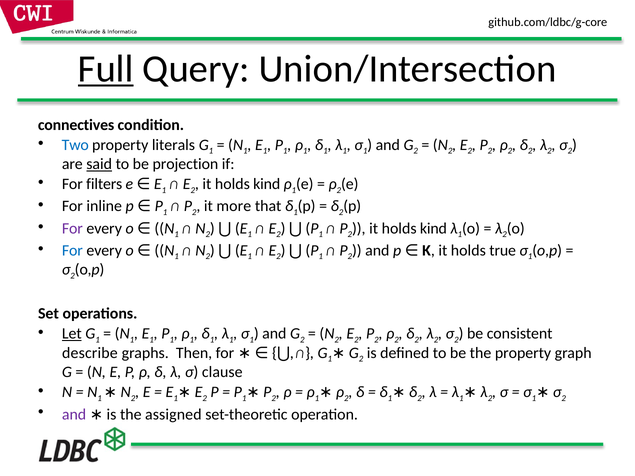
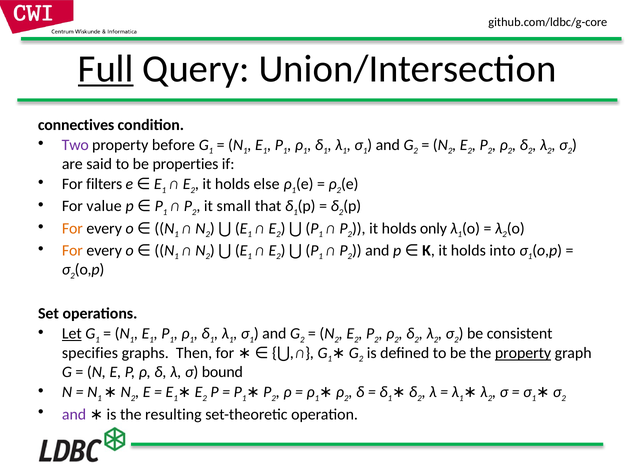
Two colour: blue -> purple (75, 145)
literals: literals -> before (173, 145)
said underline: present -> none (99, 164)
projection: projection -> properties (185, 164)
kind: kind -> else (267, 184)
inline: inline -> value (104, 206)
more: more -> small (234, 206)
For colour: purple -> orange (72, 228)
kind: kind -> only (433, 228)
For colour: blue -> orange (72, 251)
true: true -> into (503, 251)
property underline: none -> present (523, 353)
describe: describe -> specifies (90, 353)
clause: clause -> bound (222, 372)
assigned: assigned -> resulting (173, 415)
